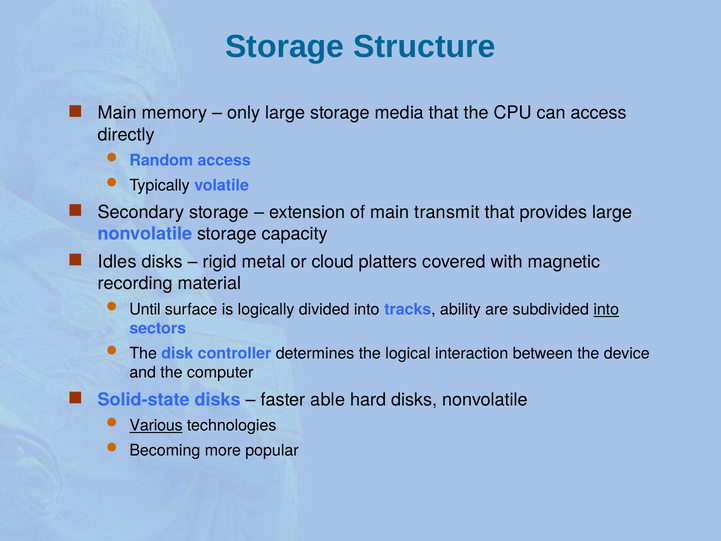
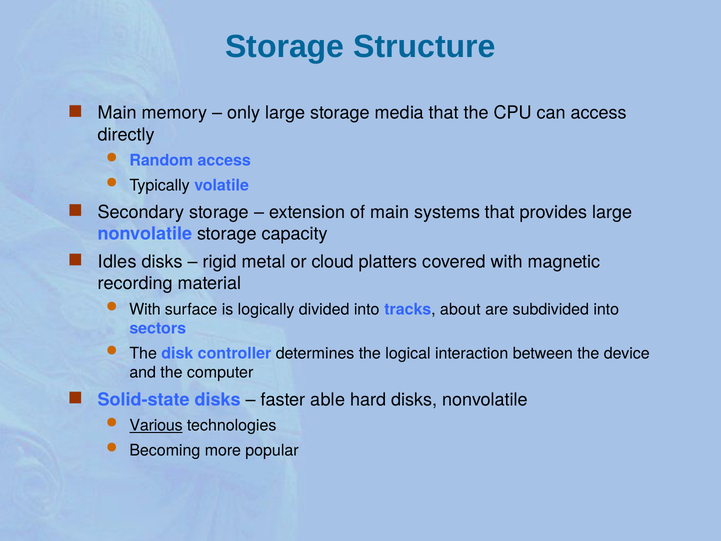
transmit: transmit -> systems (447, 212)
Until: Until -> With (145, 309)
ability: ability -> about (460, 309)
into underline: present -> none (606, 309)
